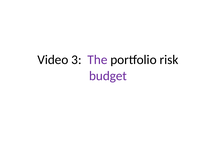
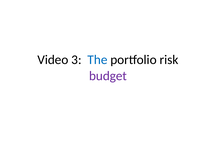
The colour: purple -> blue (97, 60)
